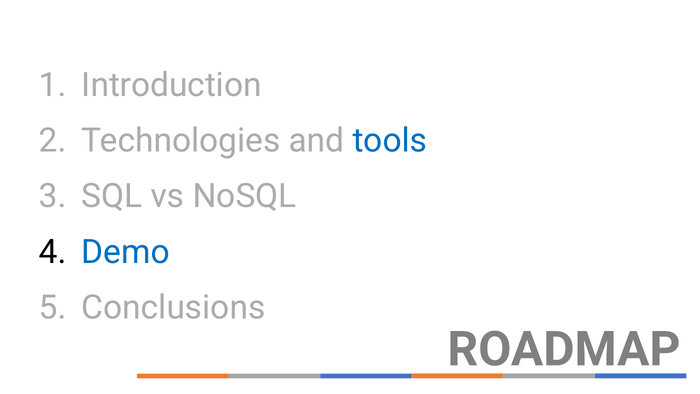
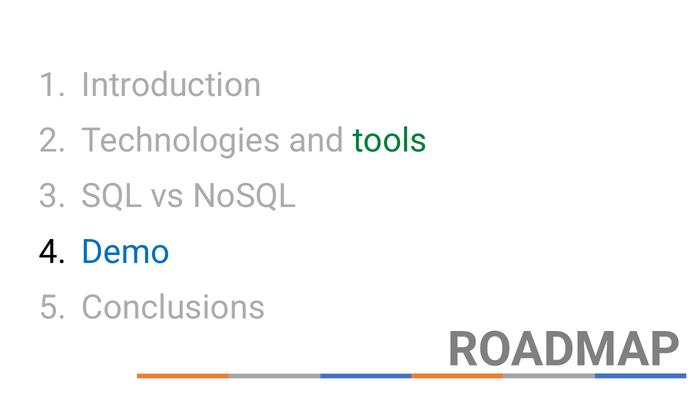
tools colour: blue -> green (390, 141)
